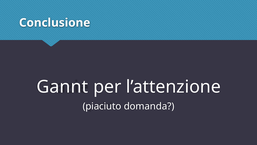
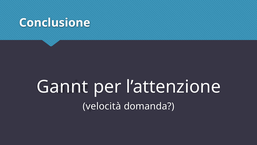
piaciuto: piaciuto -> velocità (102, 106)
